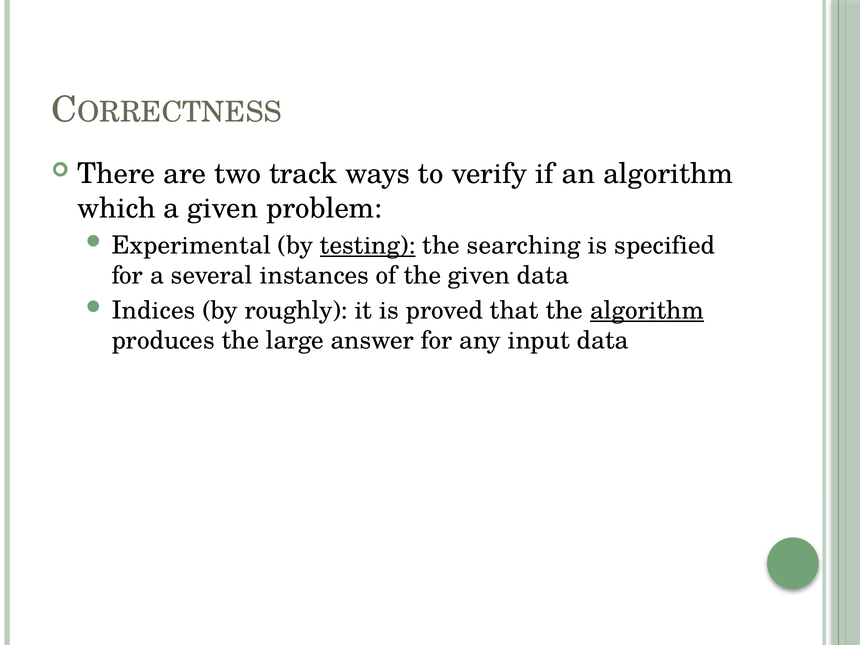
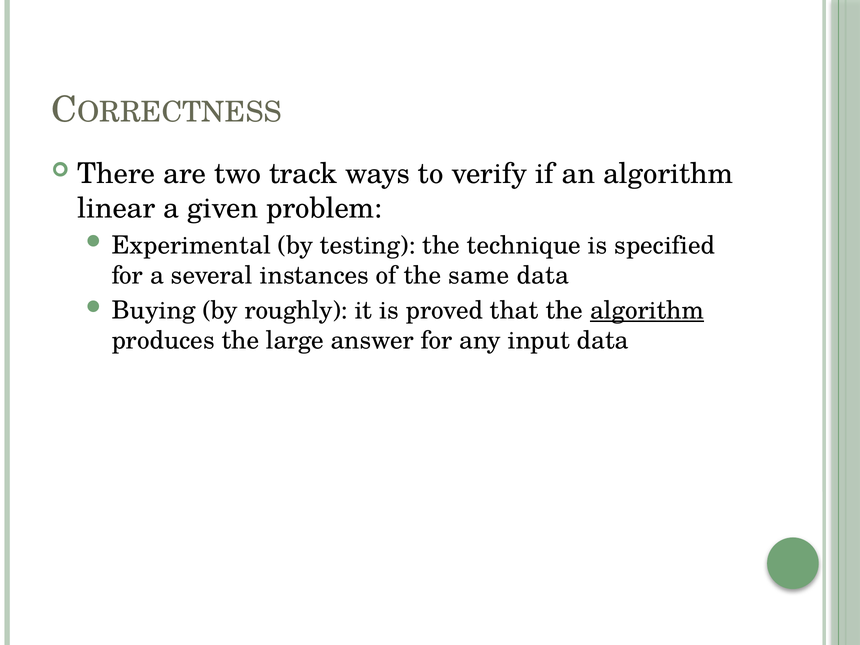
which: which -> linear (116, 208)
testing underline: present -> none (368, 245)
searching: searching -> technique (524, 245)
the given: given -> same (479, 275)
Indices: Indices -> Buying (154, 311)
